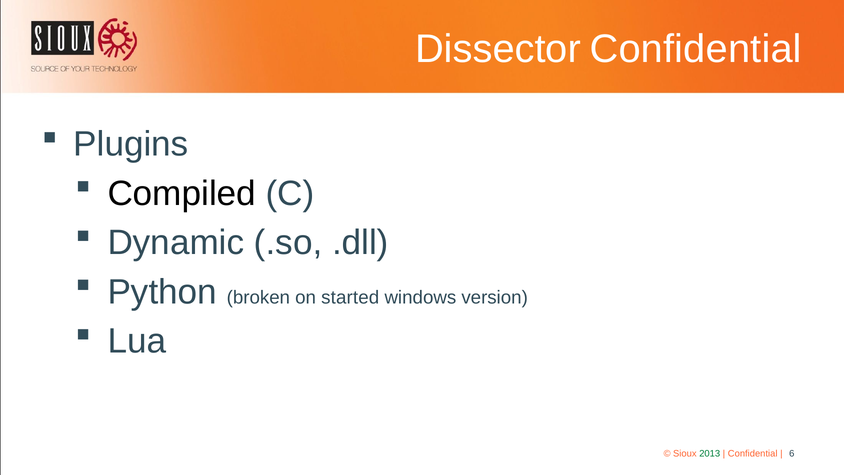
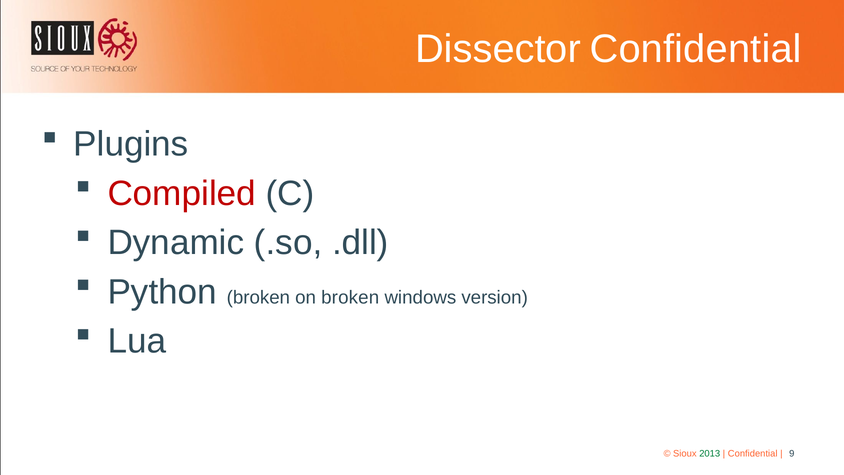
Compiled colour: black -> red (182, 193)
on started: started -> broken (350, 297)
6: 6 -> 9 (792, 453)
